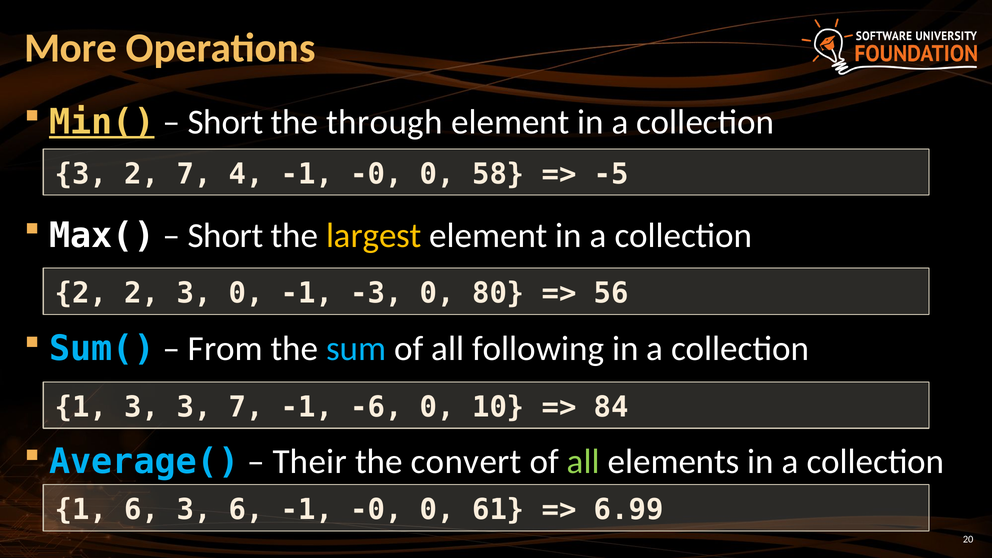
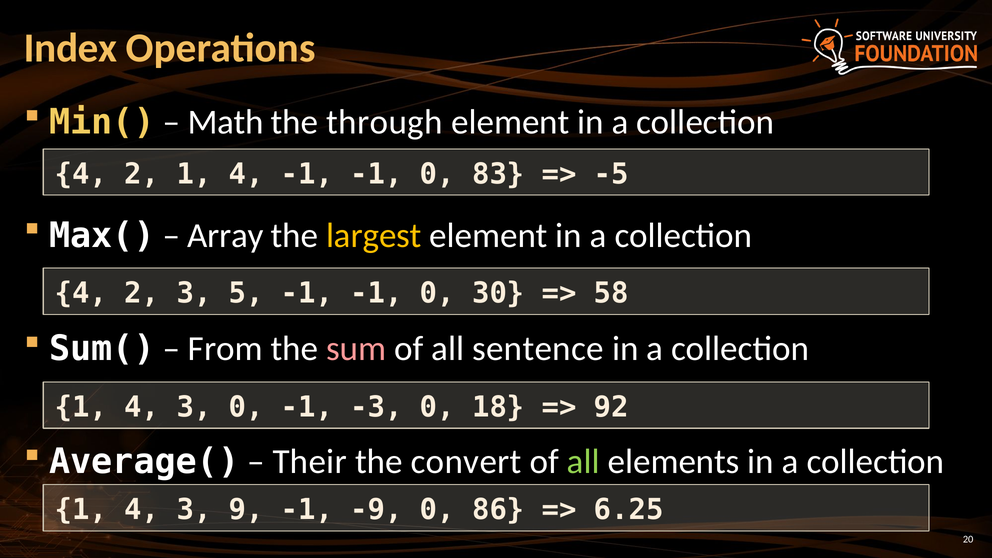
More: More -> Index (71, 48)
Min( underline: present -> none (102, 122)
Short: Short -> Math (226, 122)
3: 3 -> 4 (81, 174)
2 7: 7 -> 1 (194, 174)
4 -1 -0: -0 -> -1 (377, 174)
58: 58 -> 83 (498, 174)
Short: Short -> Array (226, 235)
2: 2 -> 4 (81, 293)
3 0: 0 -> 5 (246, 293)
-3: -3 -> -1 (377, 293)
80: 80 -> 30 (498, 293)
56: 56 -> 58 (611, 293)
Sum( colour: light blue -> white (102, 349)
sum colour: light blue -> pink (356, 349)
following: following -> sentence (538, 349)
3: 3 -> 4 (142, 407)
3 7: 7 -> 0 (246, 407)
-6: -6 -> -3 (377, 407)
10: 10 -> 18 (498, 407)
84: 84 -> 92 (611, 407)
Average( colour: light blue -> white (144, 462)
6: 6 -> 4 (142, 510)
3 6: 6 -> 9 (246, 510)
-0: -0 -> -9 (377, 510)
61: 61 -> 86 (498, 510)
6.99: 6.99 -> 6.25 (629, 510)
